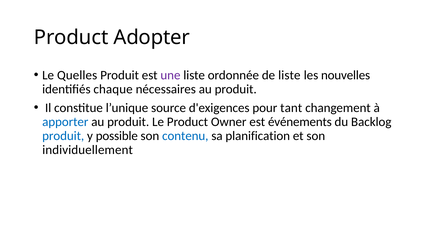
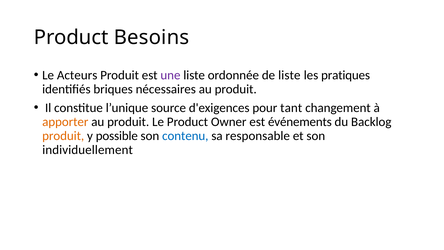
Adopter: Adopter -> Besoins (152, 37)
Quelles: Quelles -> Acteurs (77, 75)
nouvelles: nouvelles -> pratiques (346, 75)
chaque: chaque -> briques (113, 89)
apporter colour: blue -> orange (65, 122)
produit colour: blue -> orange (63, 136)
planification: planification -> responsable (258, 136)
